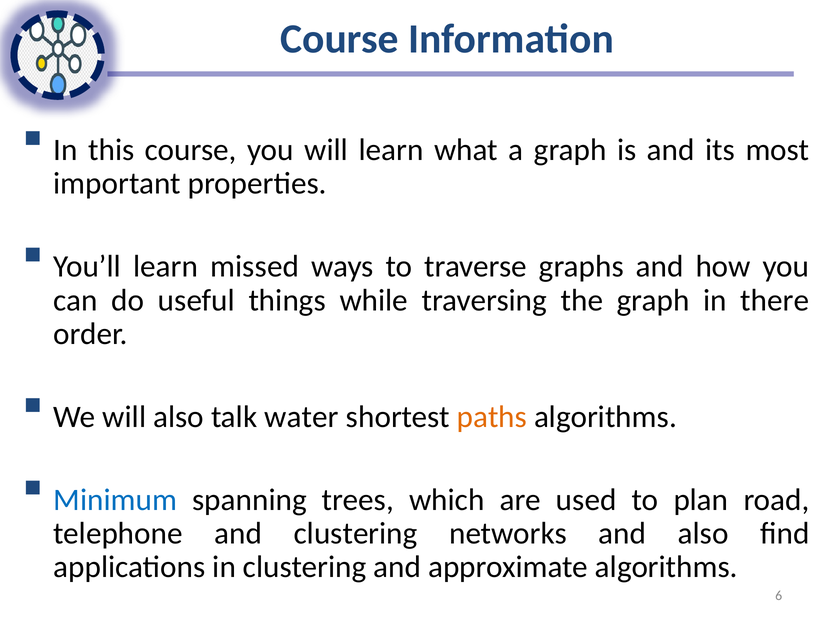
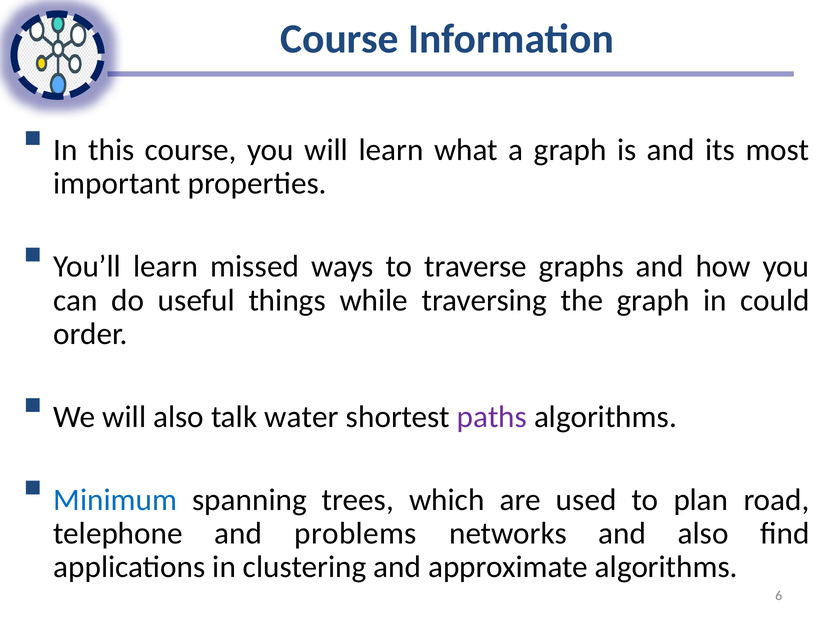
there: there -> could (775, 300)
paths colour: orange -> purple (492, 417)
and clustering: clustering -> problems (355, 533)
